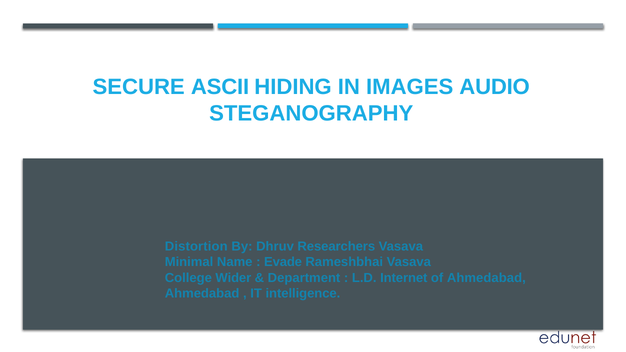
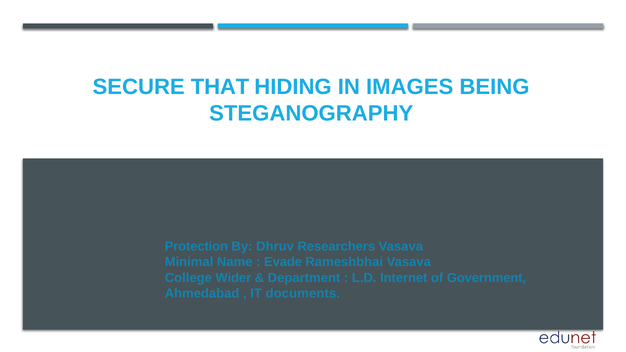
ASCII: ASCII -> THAT (220, 87)
AUDIO: AUDIO -> BEING (494, 87)
Distortion: Distortion -> Protection (196, 247)
of Ahmedabad: Ahmedabad -> Government (486, 278)
intelligence: intelligence -> documents (303, 294)
